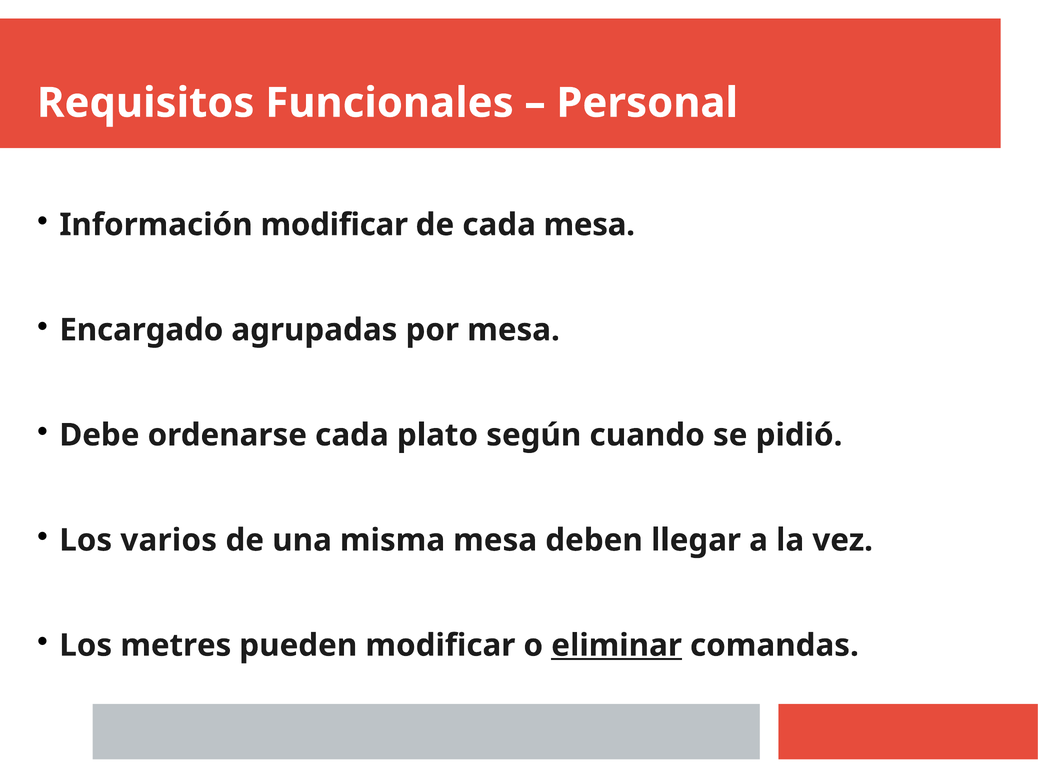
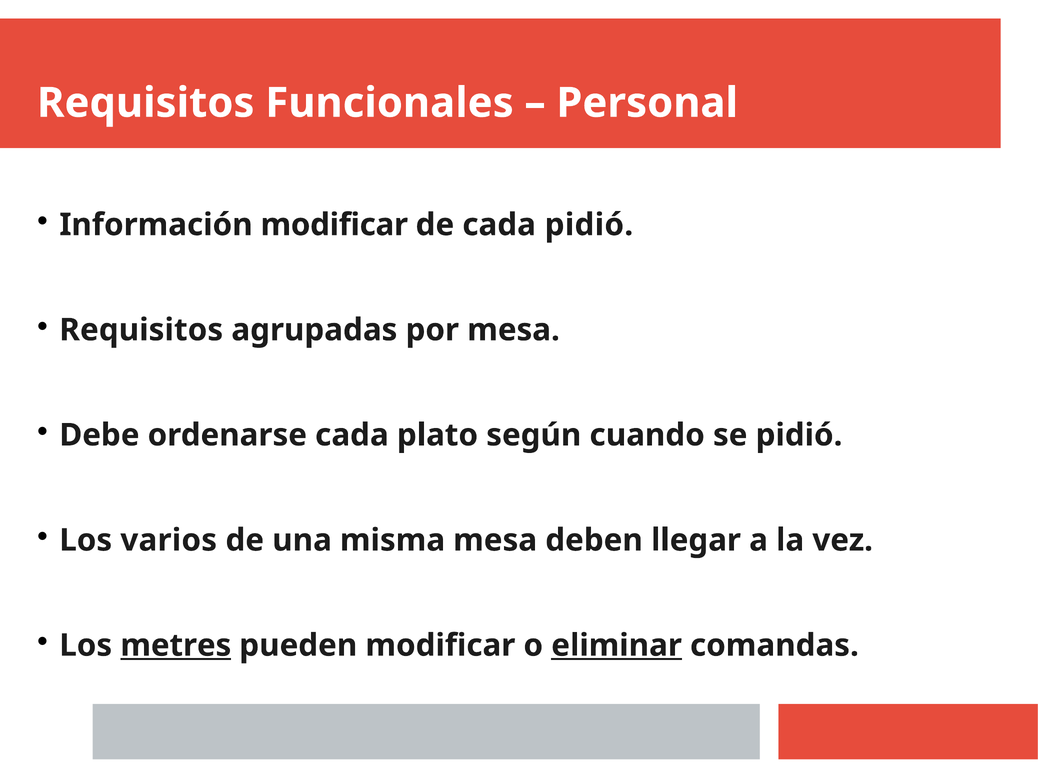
cada mesa: mesa -> pidió (589, 225)
Encargado: Encargado -> Requisitos (141, 330)
metres underline: none -> present (176, 646)
